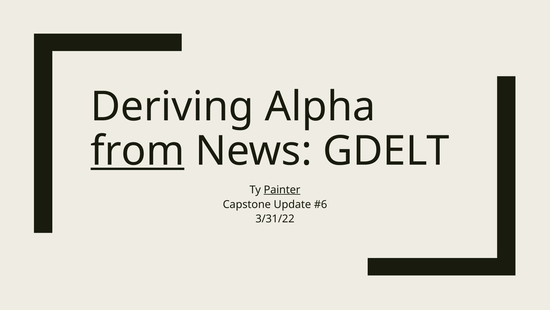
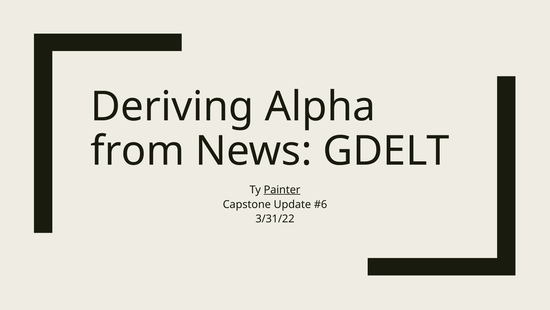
from underline: present -> none (138, 151)
